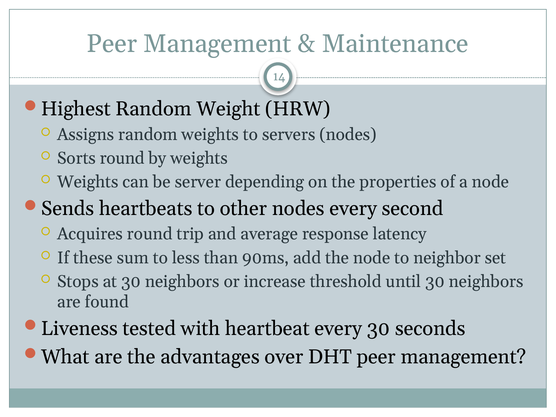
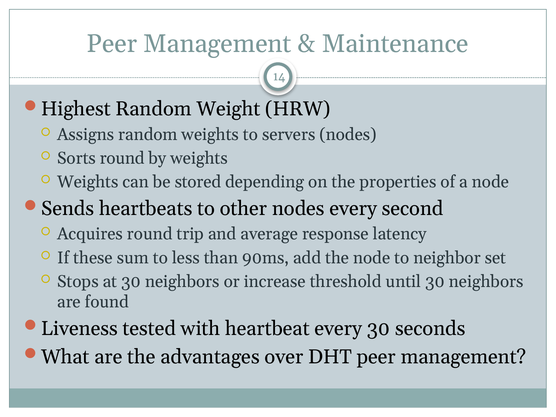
server: server -> stored (198, 182)
